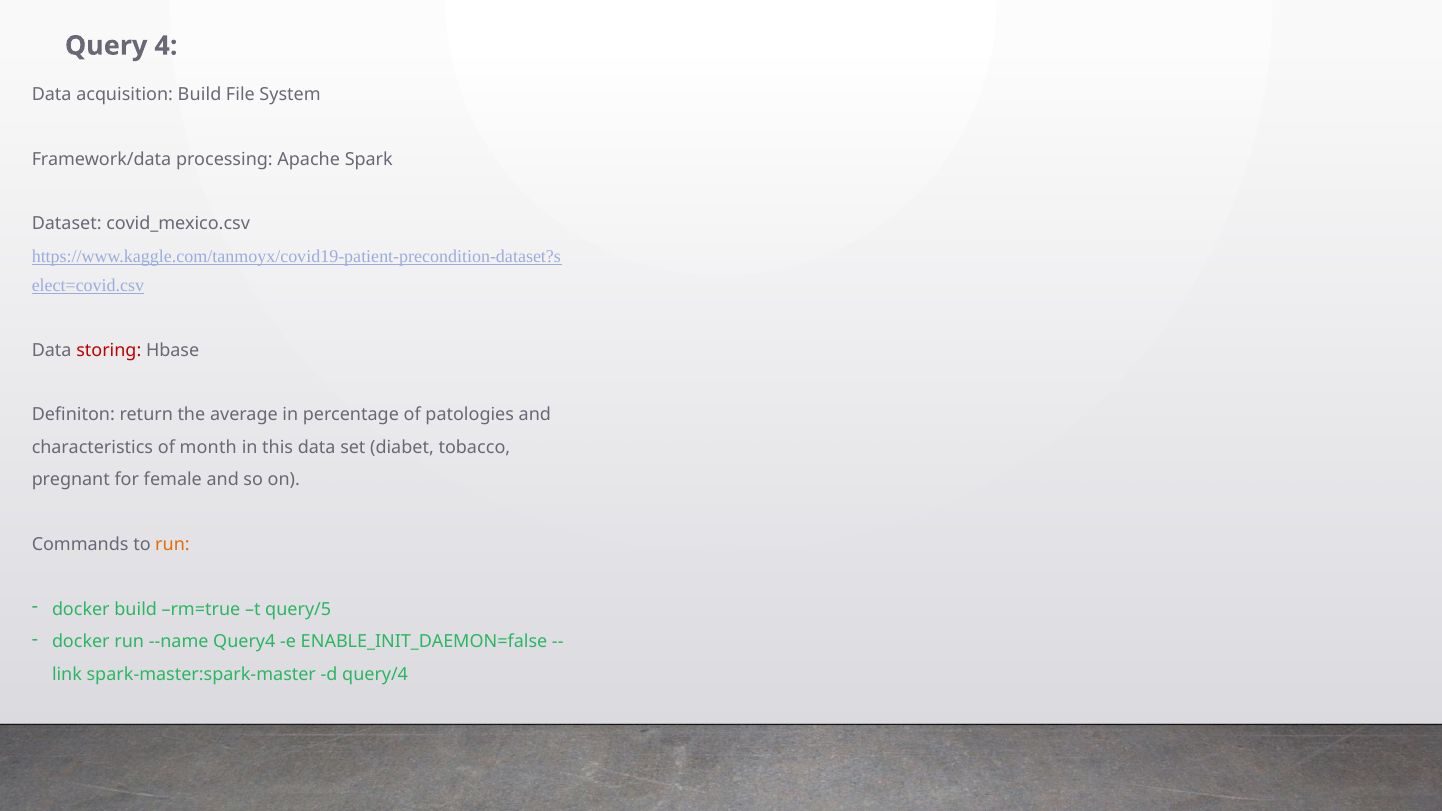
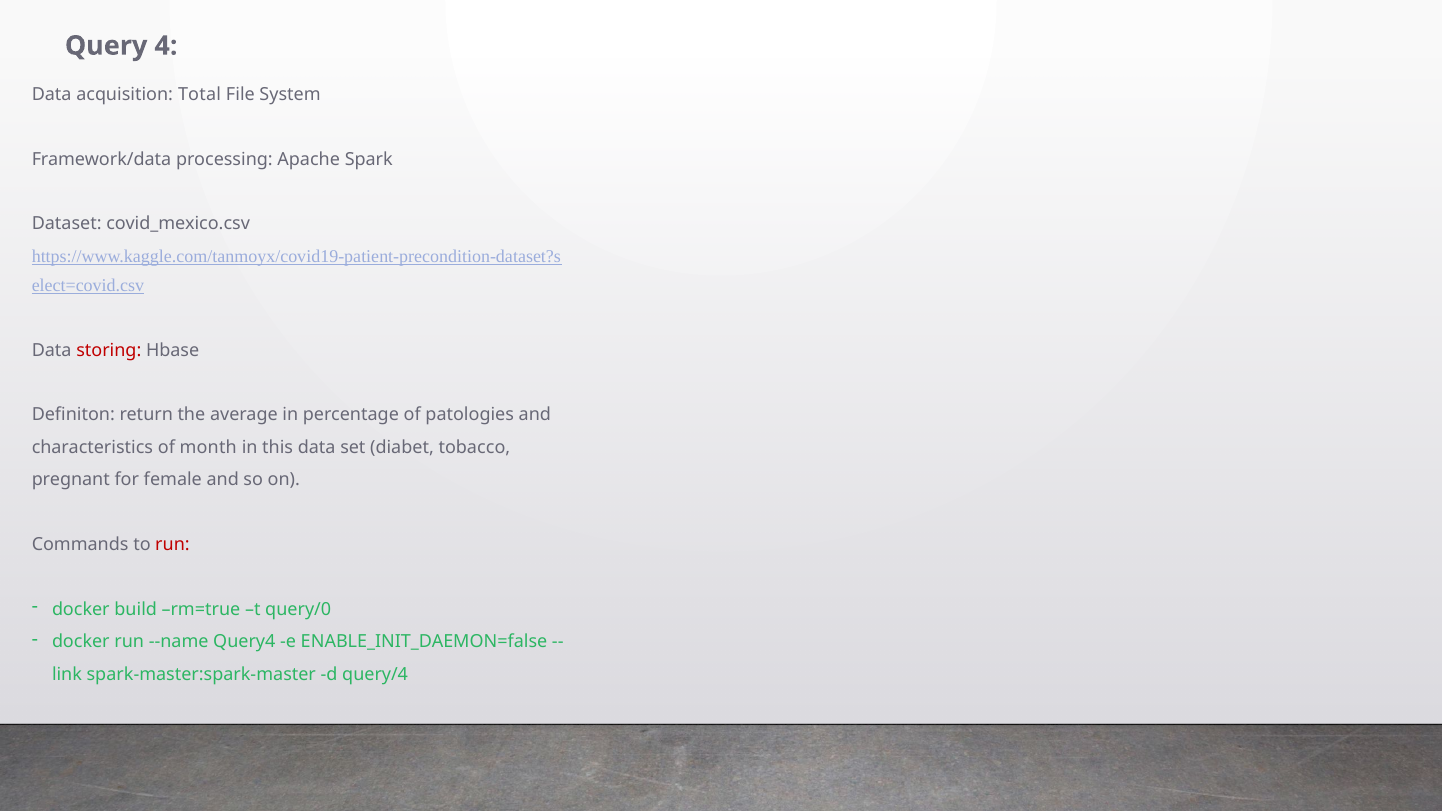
acquisition Build: Build -> Total (199, 94)
run colour: orange -> red (173, 545)
query/5: query/5 -> query/0 (298, 610)
